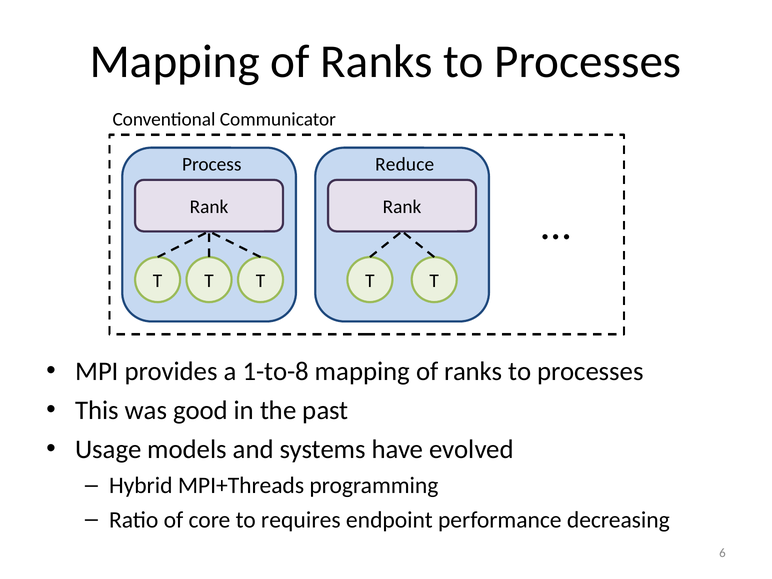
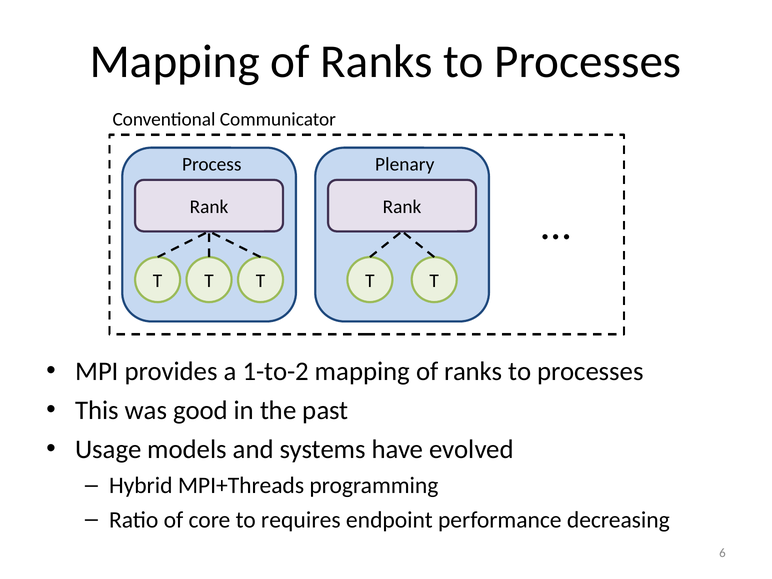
Reduce: Reduce -> Plenary (405, 164)
1-to-8: 1-to-8 -> 1-to-2 (276, 372)
